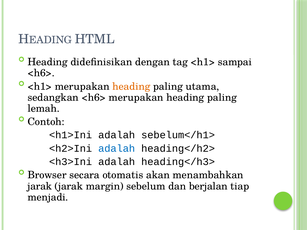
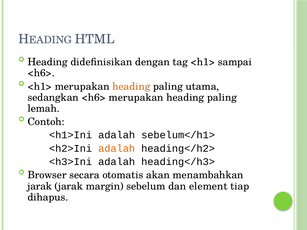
adalah colour: blue -> orange (117, 149)
berjalan: berjalan -> element (208, 186)
menjadi: menjadi -> dihapus (48, 197)
